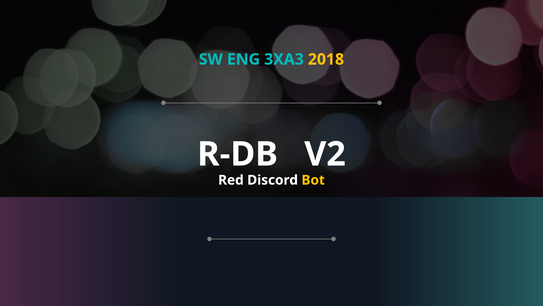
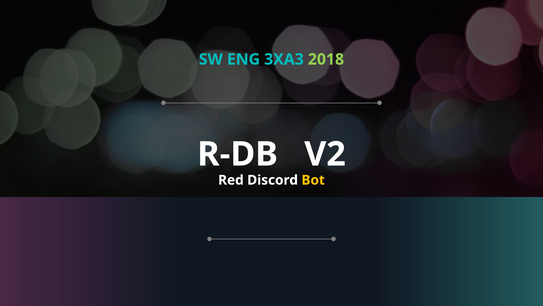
2018 colour: yellow -> light green (326, 59)
